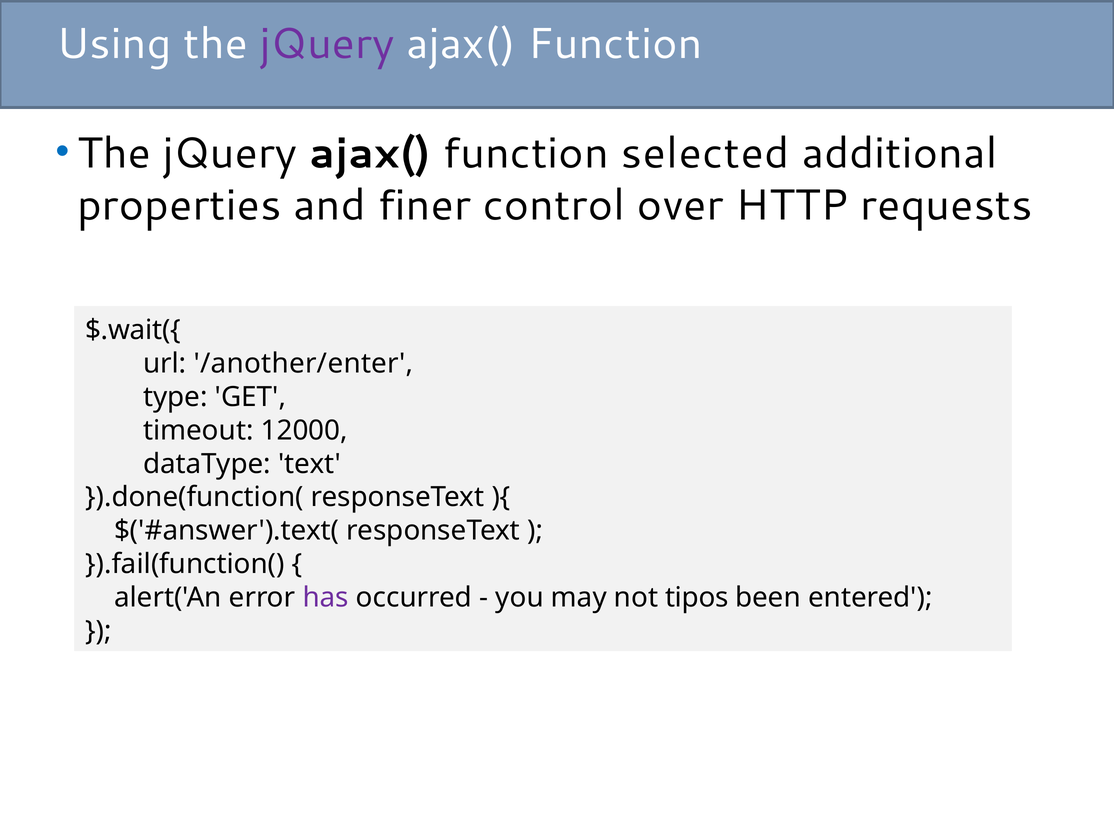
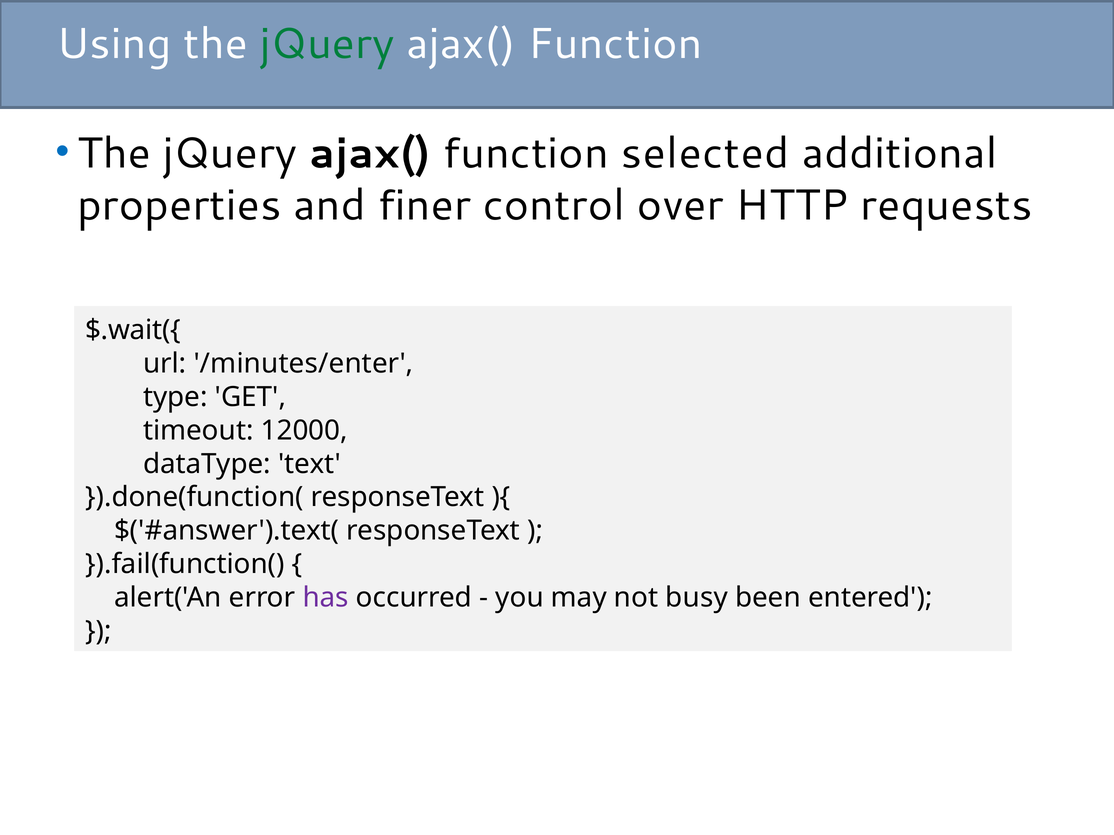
jQuery colour: purple -> green (327, 44)
/another/enter: /another/enter -> /minutes/enter (303, 364)
tipos: tipos -> busy (697, 598)
